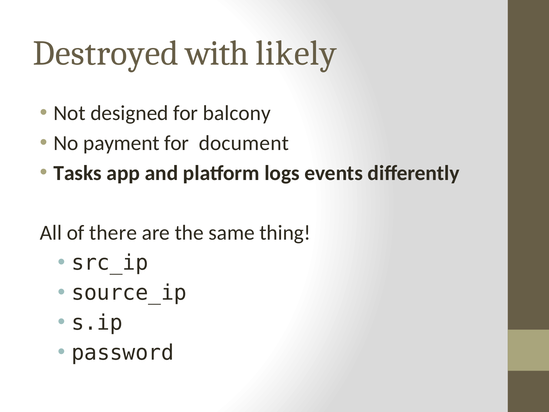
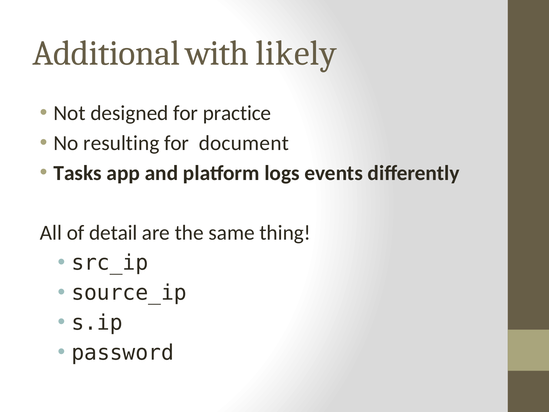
Destroyed: Destroyed -> Additional (106, 53)
balcony: balcony -> practice (237, 113)
payment: payment -> resulting (121, 143)
there: there -> detail (113, 233)
